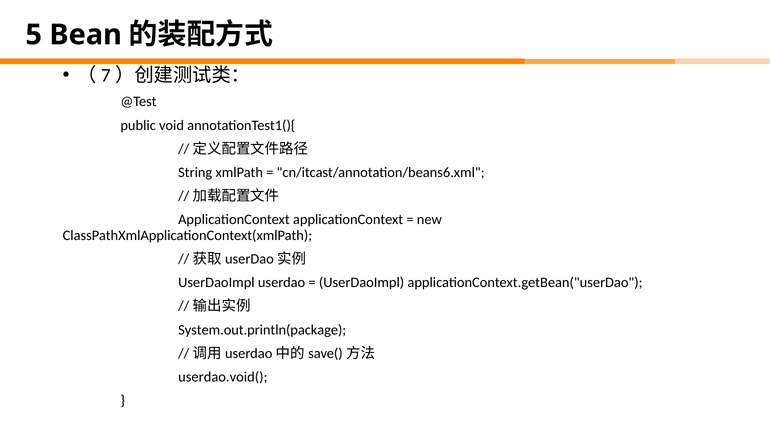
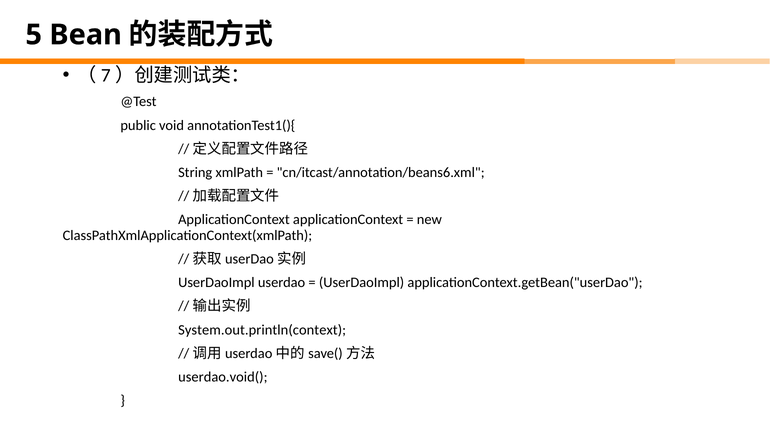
System.out.println(package: System.out.println(package -> System.out.println(context (262, 330)
